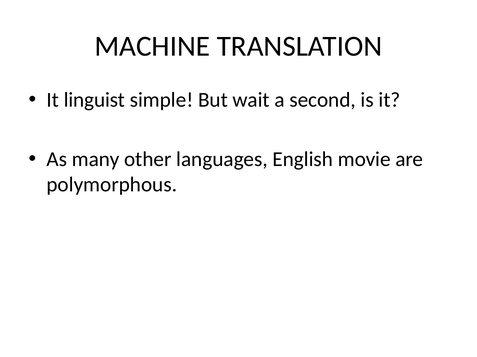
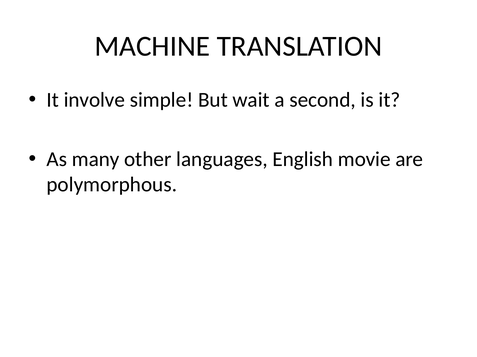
linguist: linguist -> involve (94, 100)
